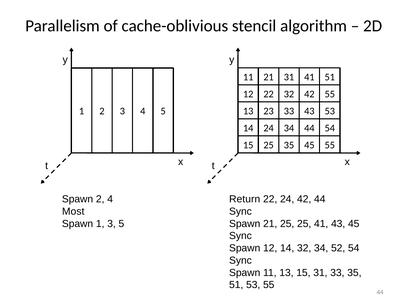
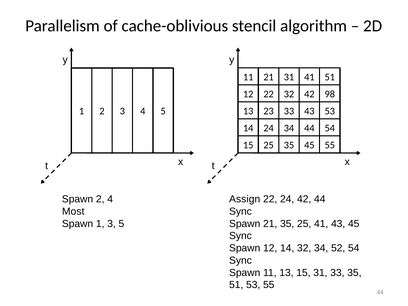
42 55: 55 -> 98 (330, 94)
Return: Return -> Assign (245, 199)
21 25: 25 -> 35 (287, 224)
